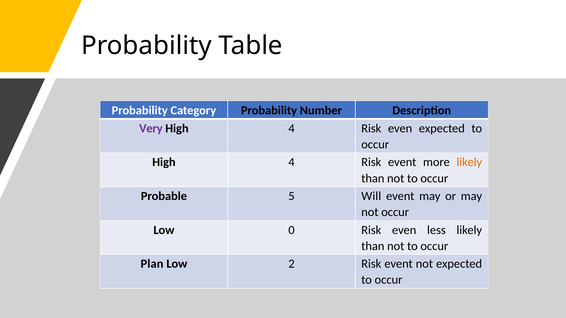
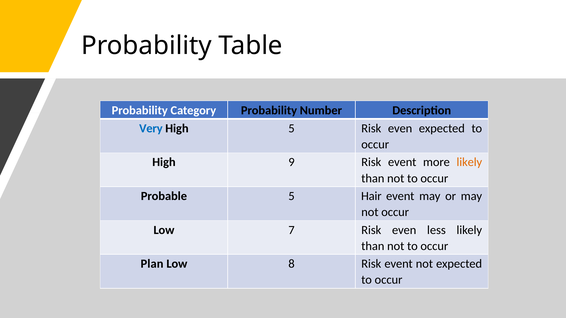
Very colour: purple -> blue (151, 129)
4: 4 -> 5 (292, 129)
4: 4 -> 9 (292, 162)
Will: Will -> Hair (371, 196)
0: 0 -> 7 (292, 230)
2: 2 -> 8 (292, 264)
